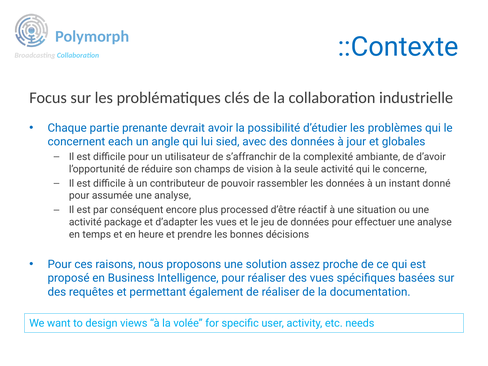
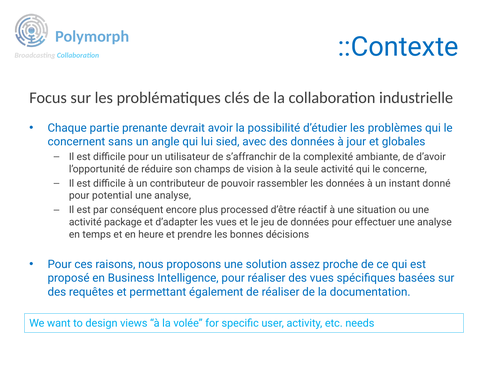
each: each -> sans (121, 142)
assumée: assumée -> potential (112, 196)
